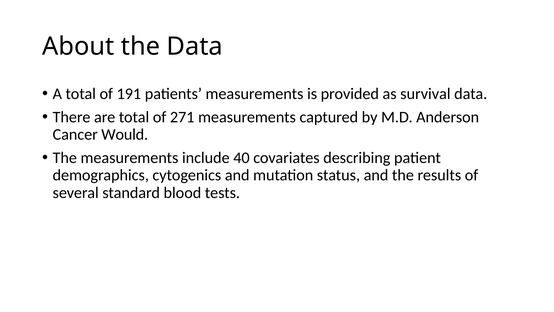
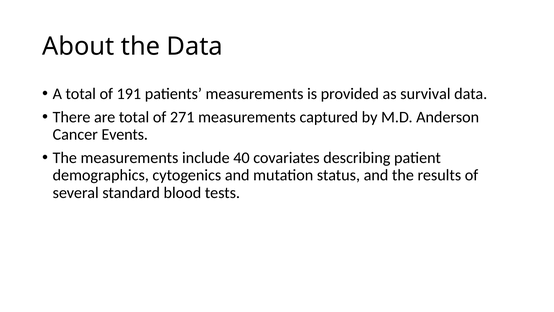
Would: Would -> Events (125, 134)
